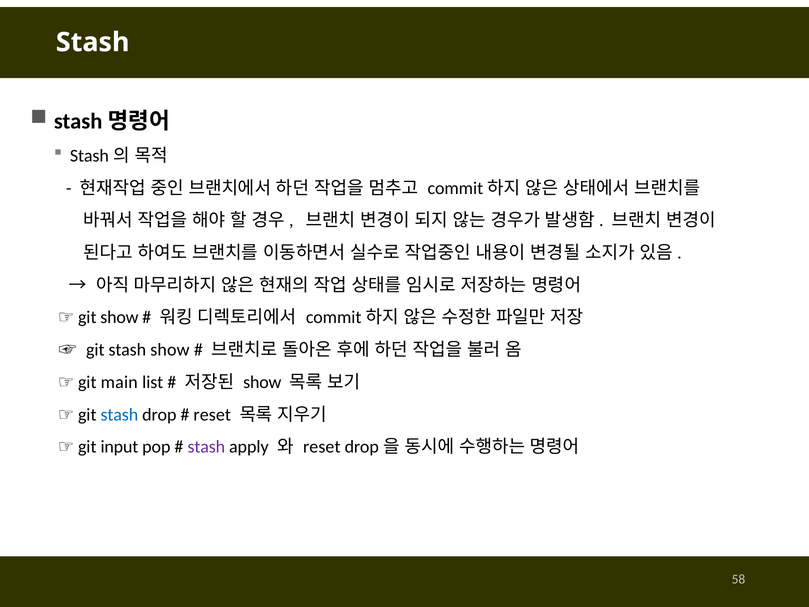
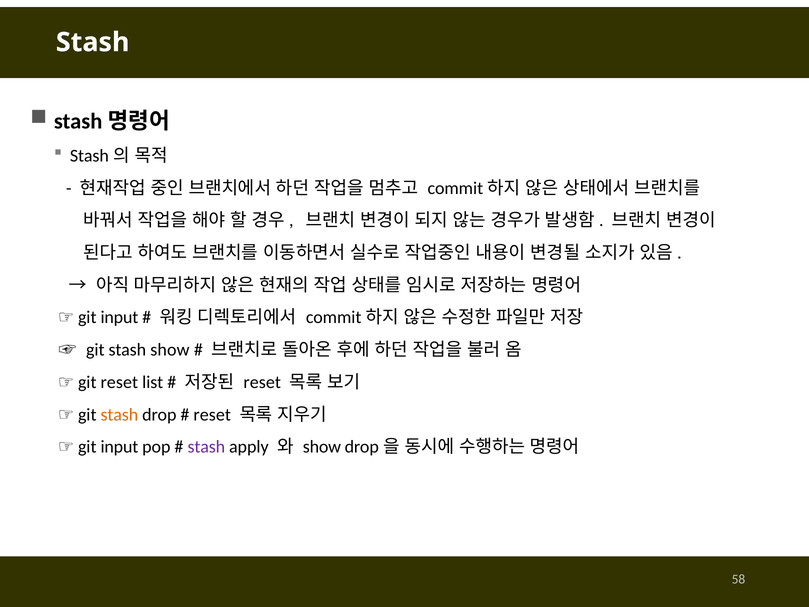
show: show -> input (119, 317)
main: main -> reset (119, 382)
show: show -> reset (262, 382)
stash colour: blue -> orange (119, 414)
reset: reset -> show (322, 447)
